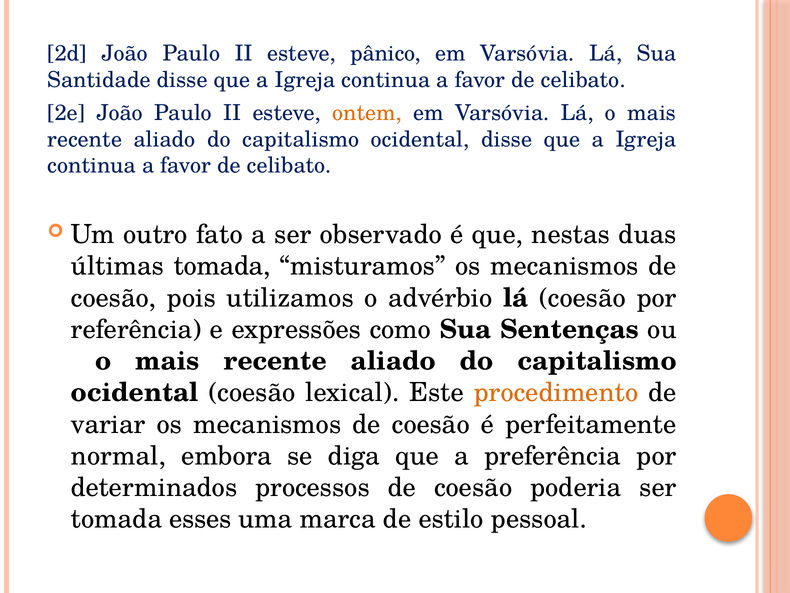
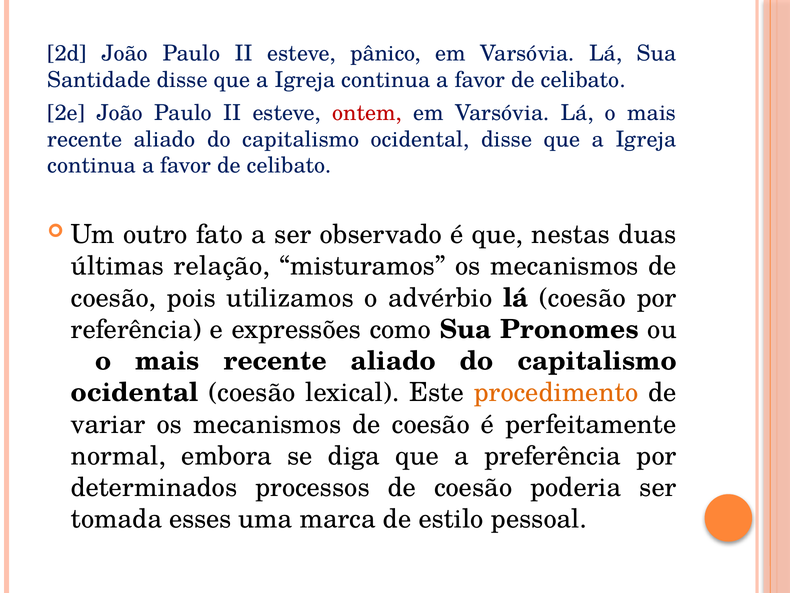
ontem colour: orange -> red (367, 113)
últimas tomada: tomada -> relação (222, 266)
Sentenças: Sentenças -> Pronomes (570, 329)
